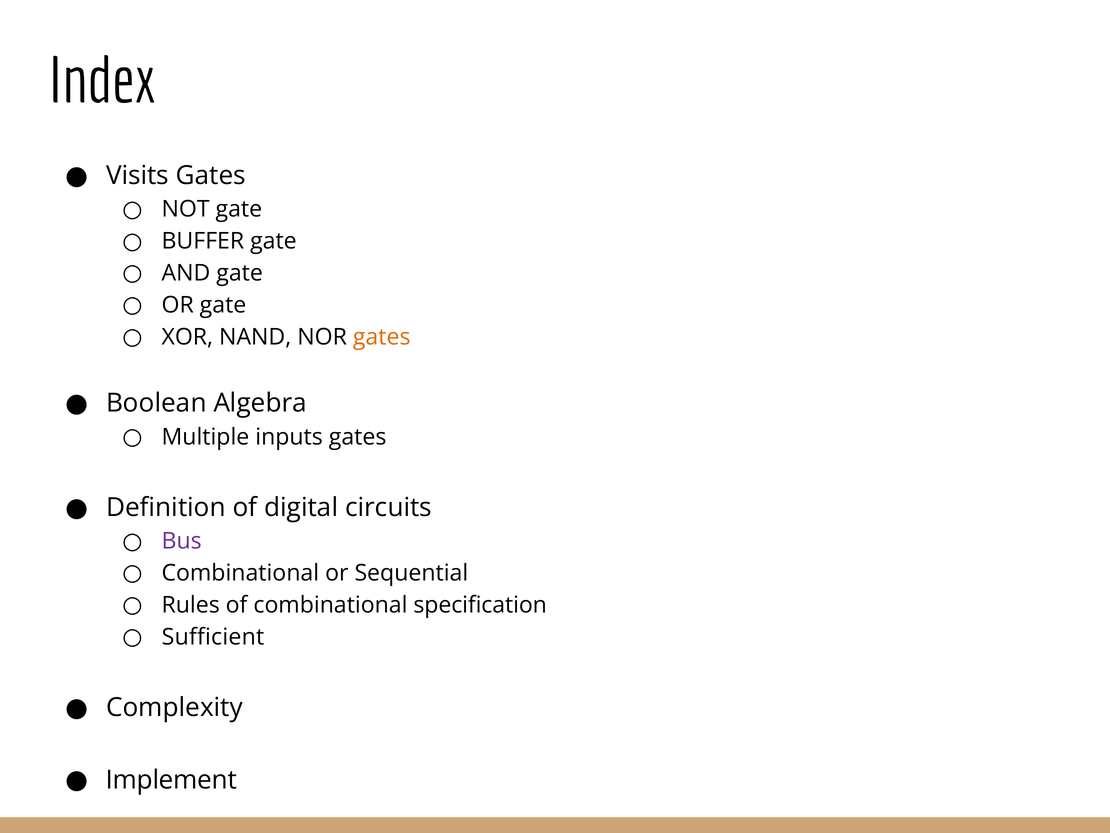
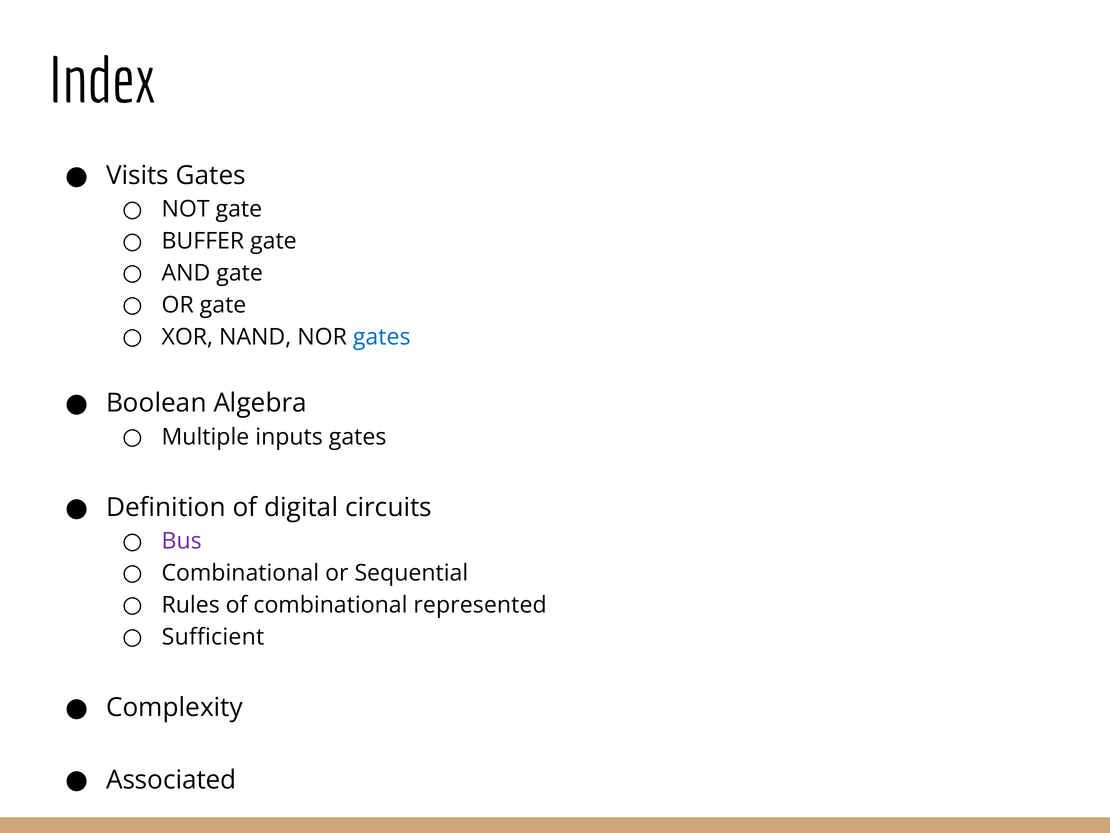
gates colour: orange -> blue (382, 337)
specification: specification -> represented (480, 605)
Implement: Implement -> Associated (171, 780)
